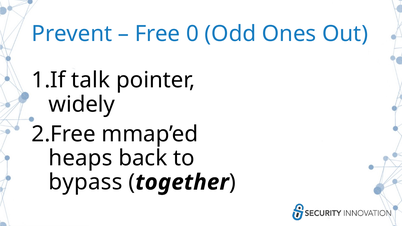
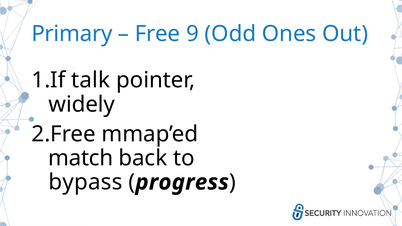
Prevent: Prevent -> Primary (72, 34)
0: 0 -> 9 (192, 34)
heaps: heaps -> match (81, 158)
together: together -> progress (182, 182)
